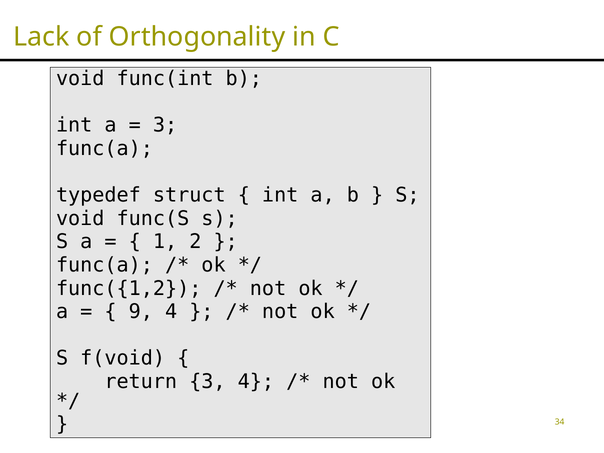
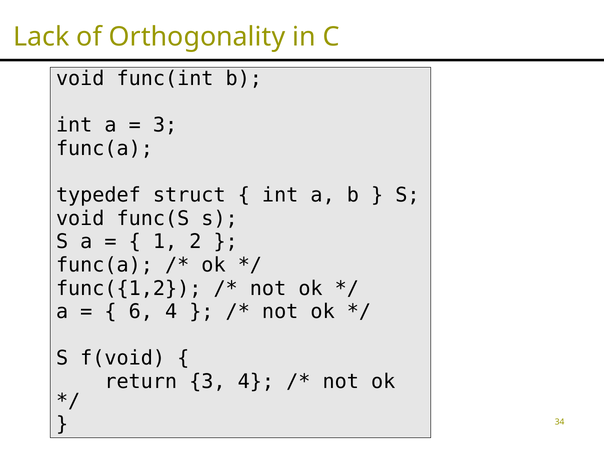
9: 9 -> 6 (141, 312)
